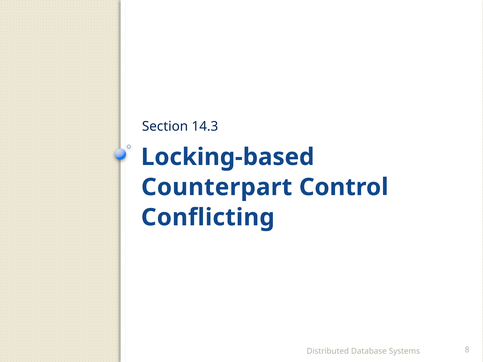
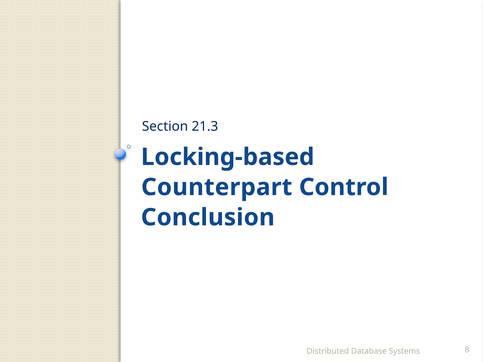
14.3: 14.3 -> 21.3 (205, 127)
Conflicting: Conflicting -> Conclusion (208, 218)
